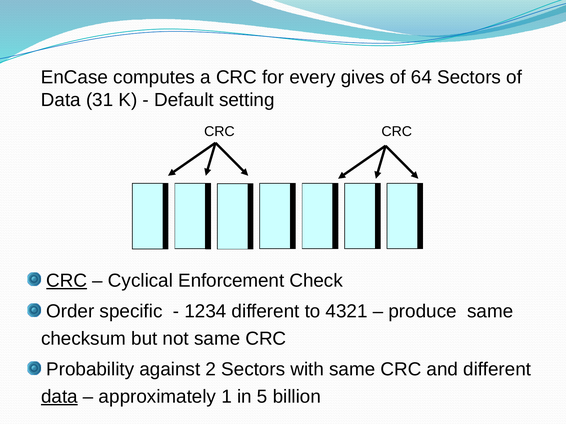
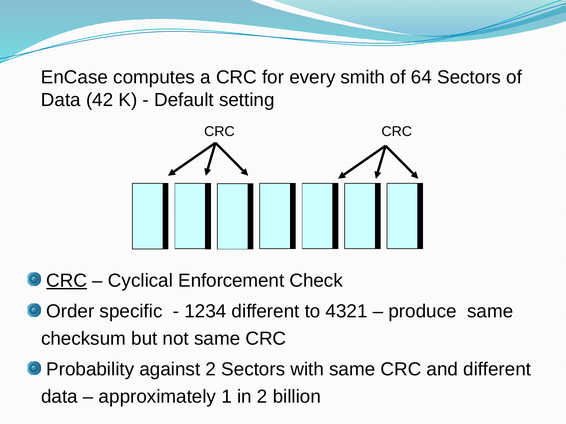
gives: gives -> smith (363, 77)
31: 31 -> 42 (100, 100)
data underline: present -> none (59, 397)
in 5: 5 -> 2 (262, 397)
